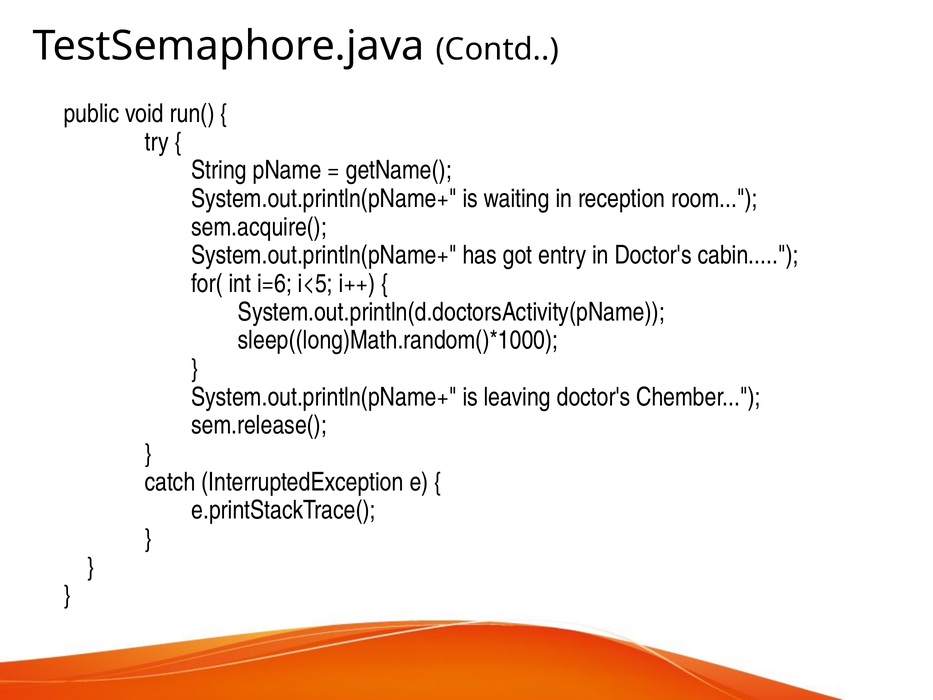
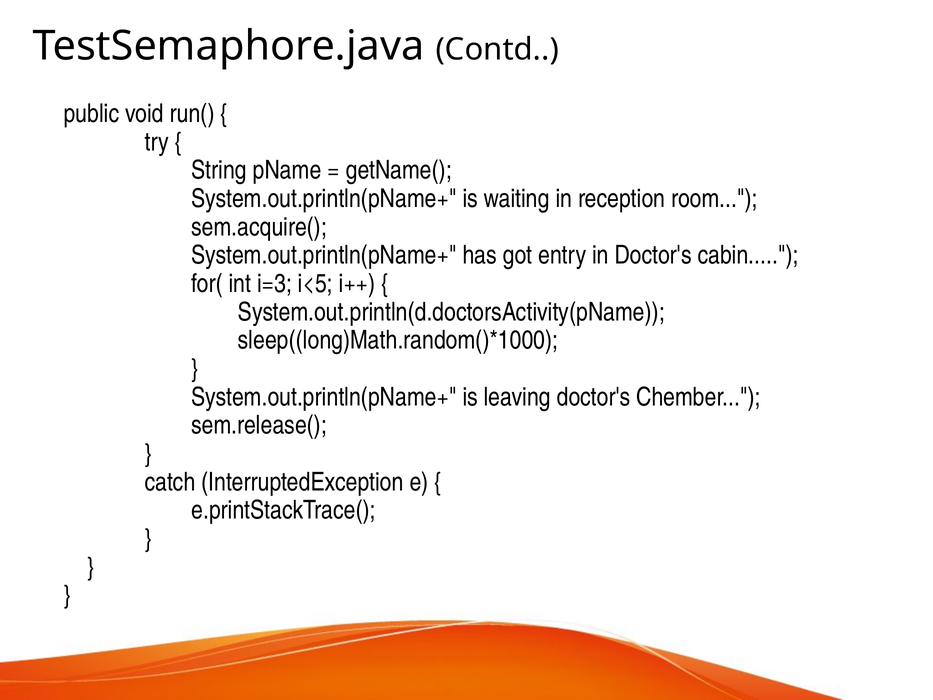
i=6: i=6 -> i=3 (275, 284)
